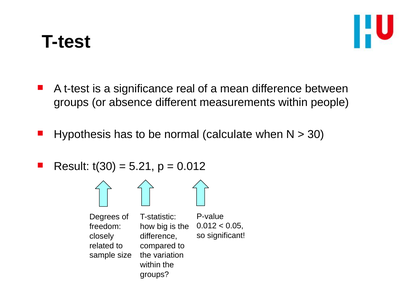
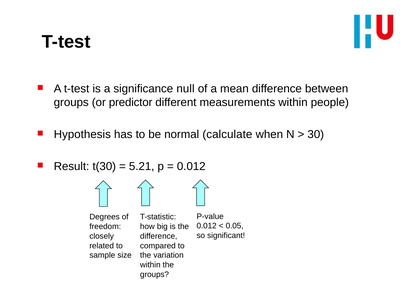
real: real -> null (185, 89)
absence: absence -> predictor (131, 103)
